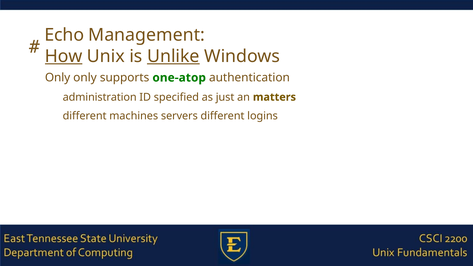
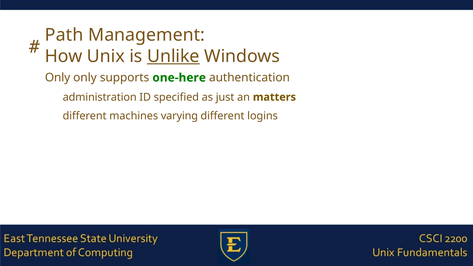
Echo: Echo -> Path (64, 35)
How underline: present -> none (64, 56)
one-atop: one-atop -> one-here (179, 78)
servers: servers -> varying (179, 116)
